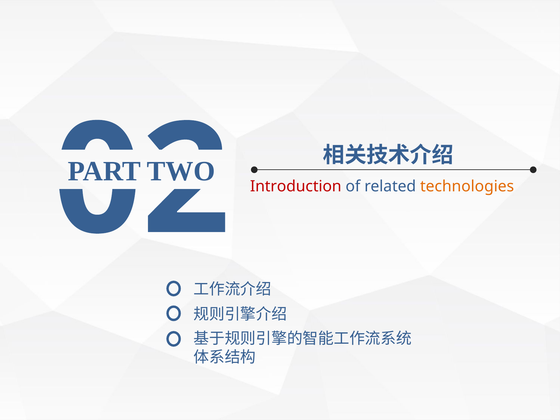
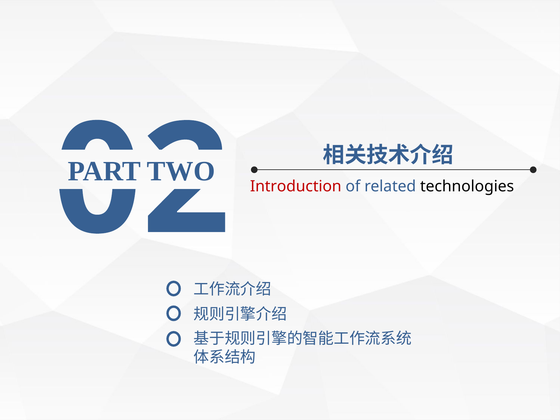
technologies colour: orange -> black (467, 186)
